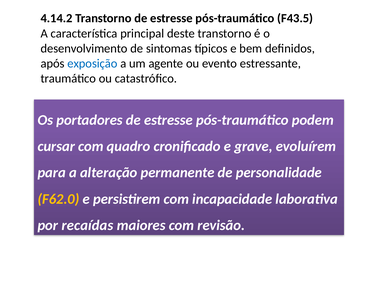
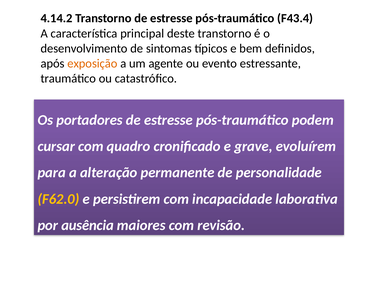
F43.5: F43.5 -> F43.4 (295, 18)
exposição colour: blue -> orange (92, 63)
recaídas: recaídas -> ausência (88, 225)
